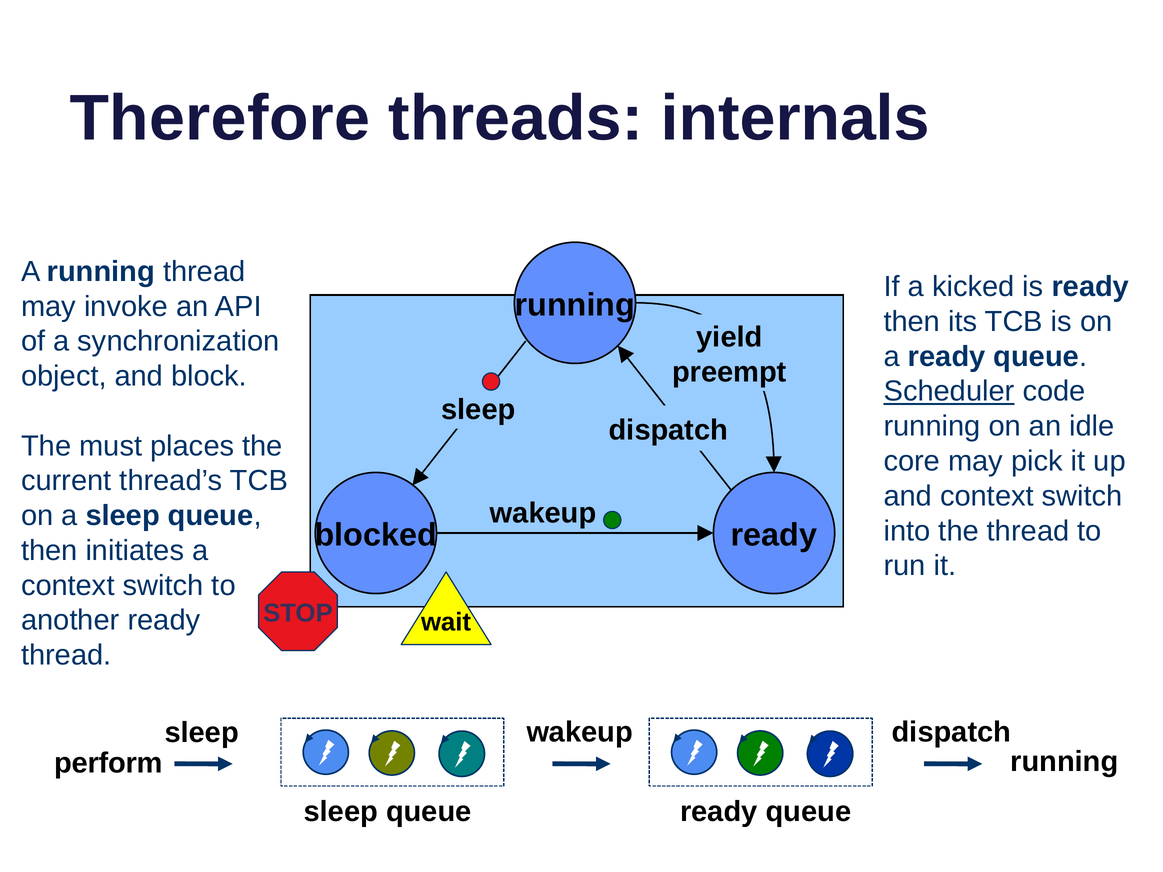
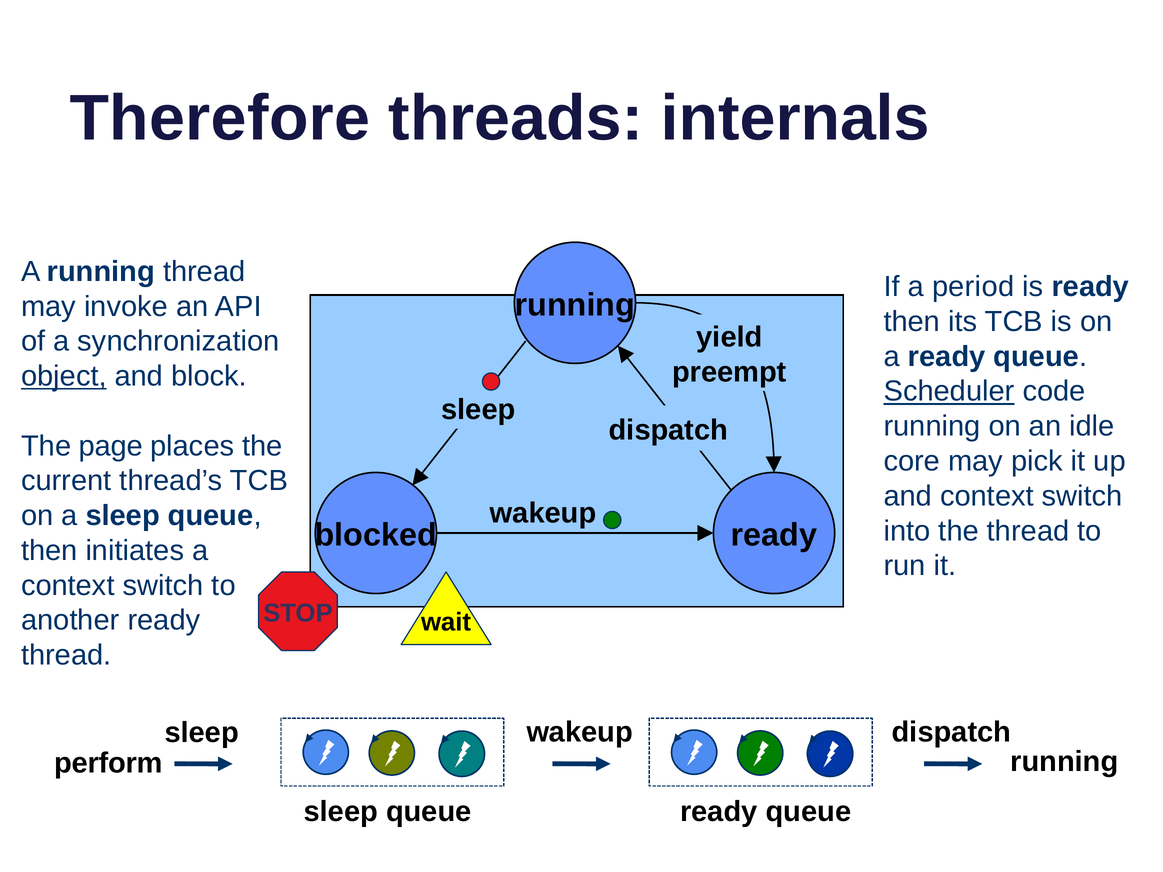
kicked: kicked -> period (973, 287)
object underline: none -> present (64, 376)
must: must -> page (111, 446)
